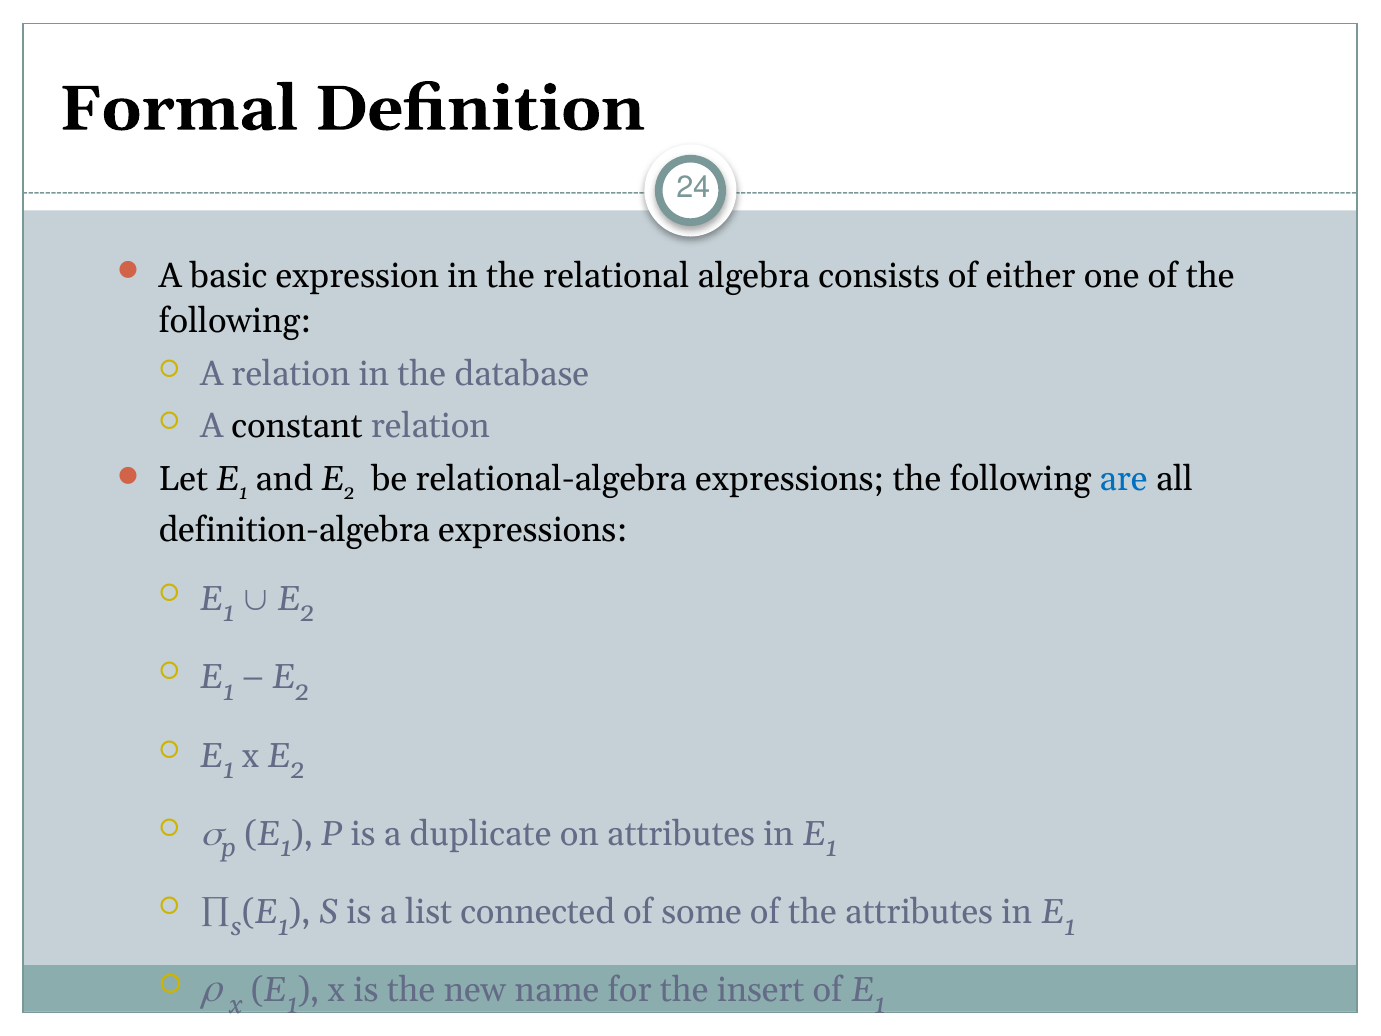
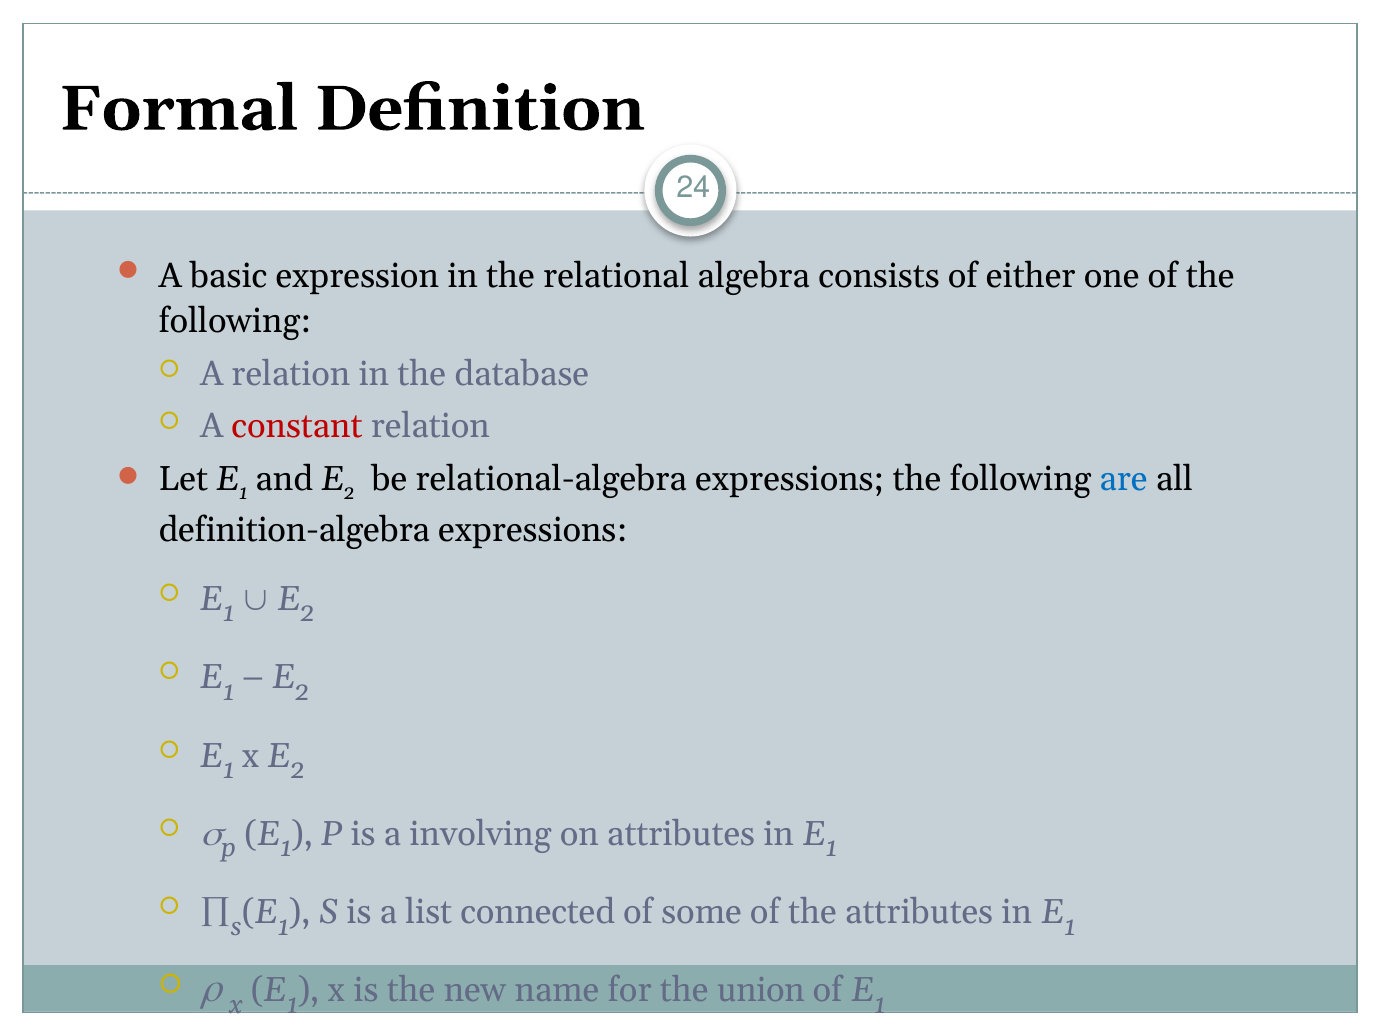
constant colour: black -> red (297, 426)
duplicate: duplicate -> involving (480, 834)
insert: insert -> union (761, 990)
